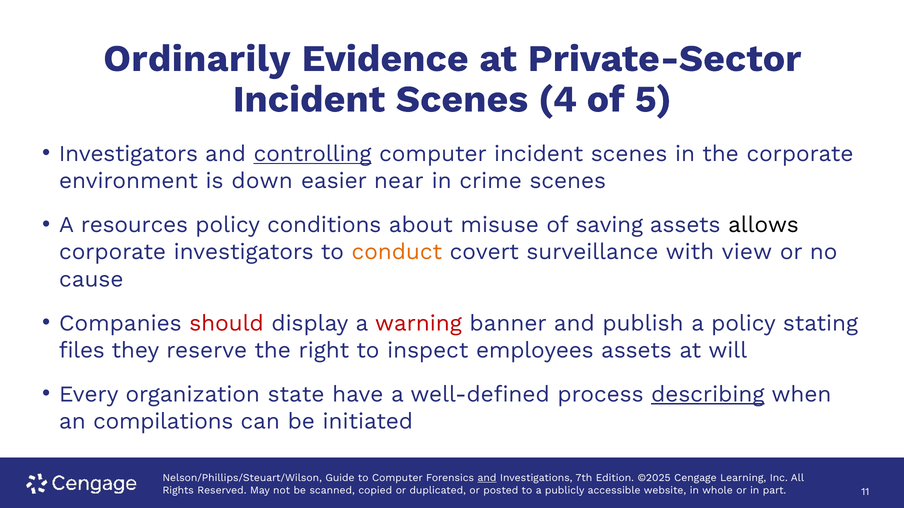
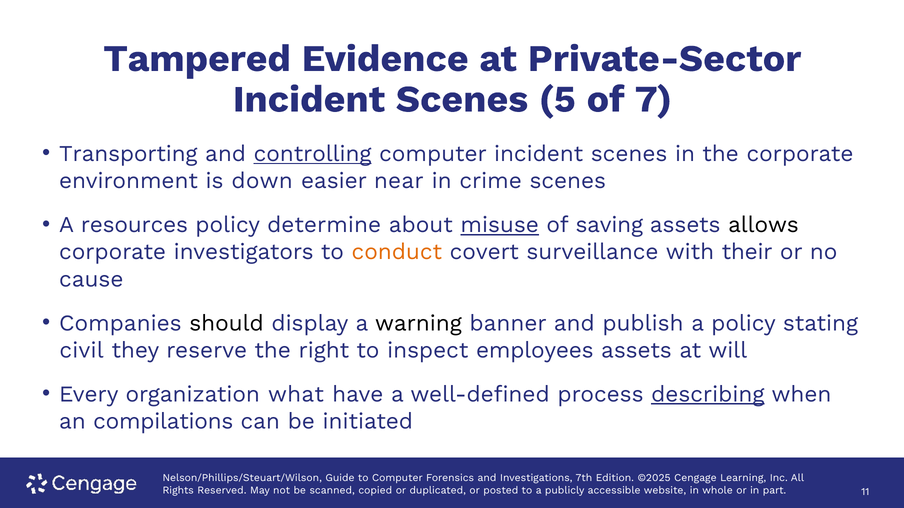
Ordinarily: Ordinarily -> Tampered (197, 59)
4: 4 -> 5 (557, 99)
5: 5 -> 7 (653, 99)
Investigators: Investigators -> Transporting (128, 154)
conditions: conditions -> determine (324, 225)
misuse underline: none -> present (500, 225)
view: view -> their (747, 252)
should colour: red -> black (227, 323)
warning colour: red -> black (418, 323)
files: files -> civil (82, 351)
state: state -> what (296, 395)
and underline: present -> none (487, 478)
